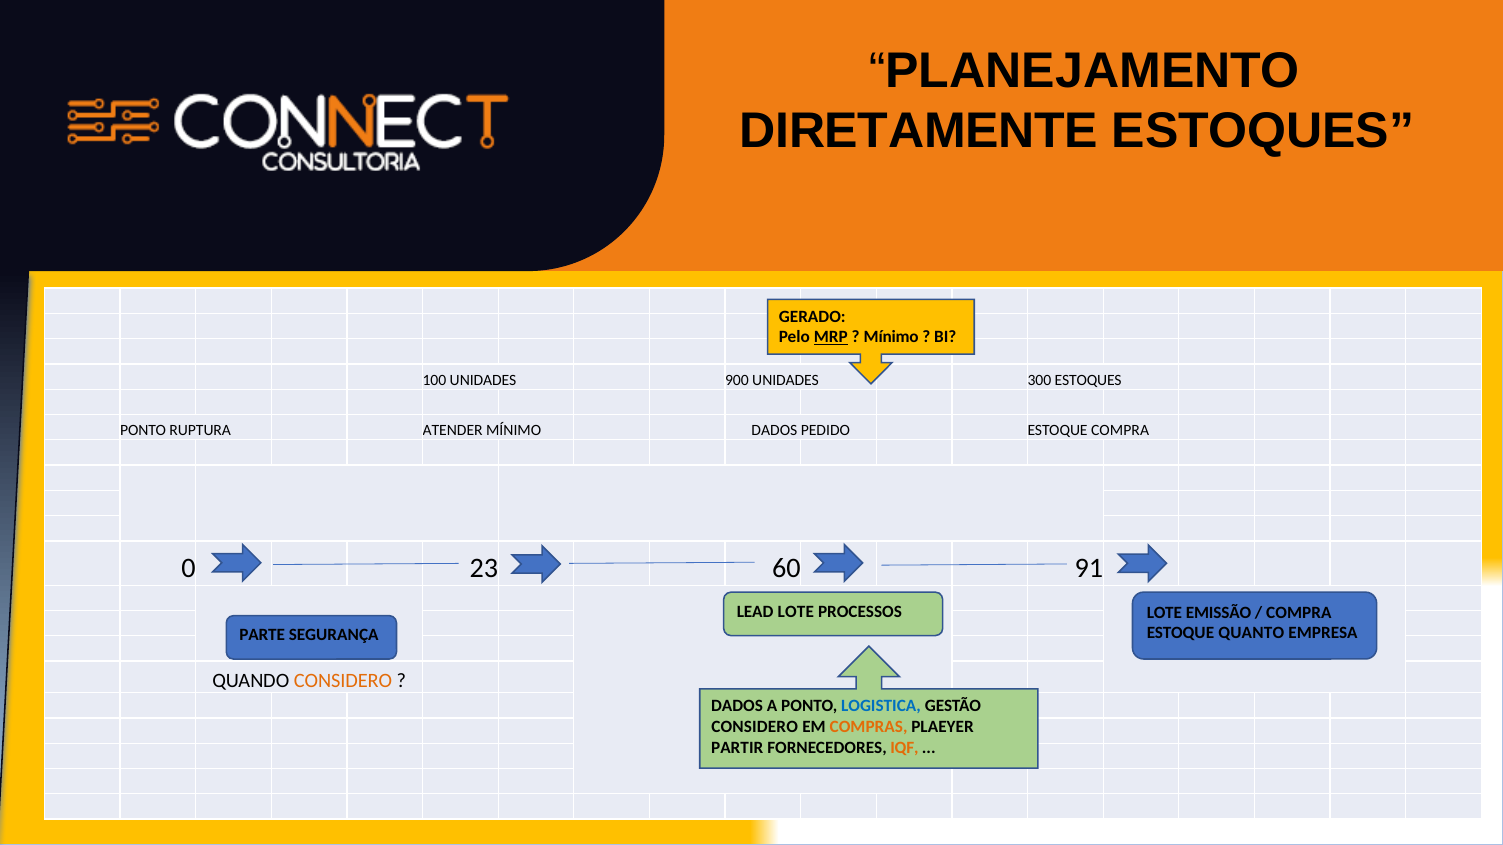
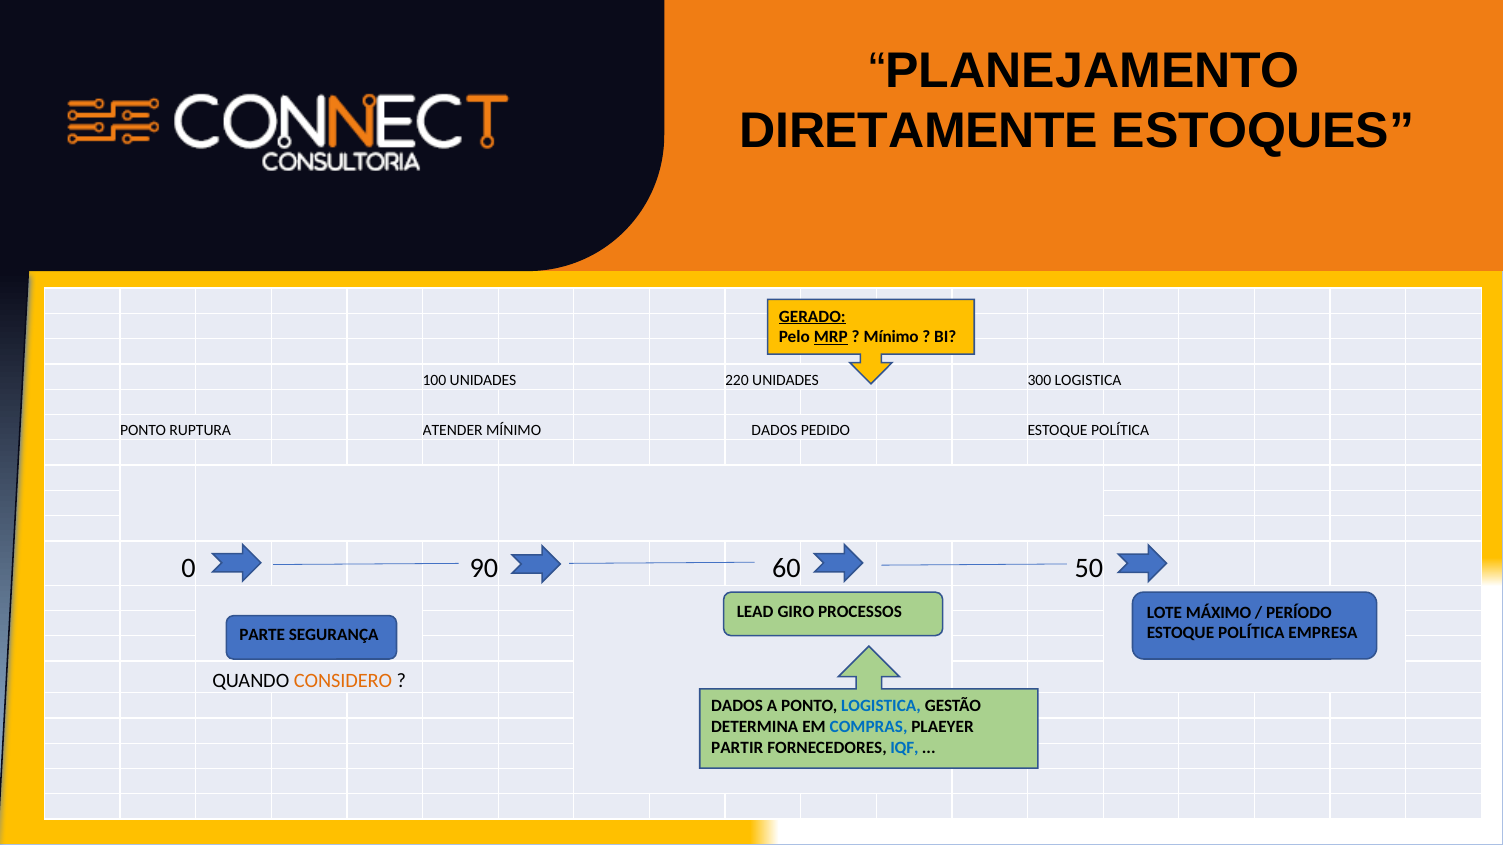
GERADO underline: none -> present (812, 317)
900: 900 -> 220 (737, 380)
300 ESTOQUES: ESTOQUES -> LOGISTICA (1088, 380)
PEDIDO ESTOQUE COMPRA: COMPRA -> POLÍTICA (1120, 431)
23: 23 -> 90 (484, 569)
91: 91 -> 50 (1089, 569)
LEAD LOTE: LOTE -> GIRO (796, 612)
EMISSÃO: EMISSÃO -> MÁXIMO (1219, 613)
COMPRA: COMPRA -> PERÍODO (1299, 613)
QUANTO: QUANTO -> POLÍTICA (1251, 633)
CONSIDERO: CONSIDERO -> DETERMINA (755, 727)
COMPRAS colour: orange -> blue (869, 727)
IQF colour: orange -> blue (904, 748)
